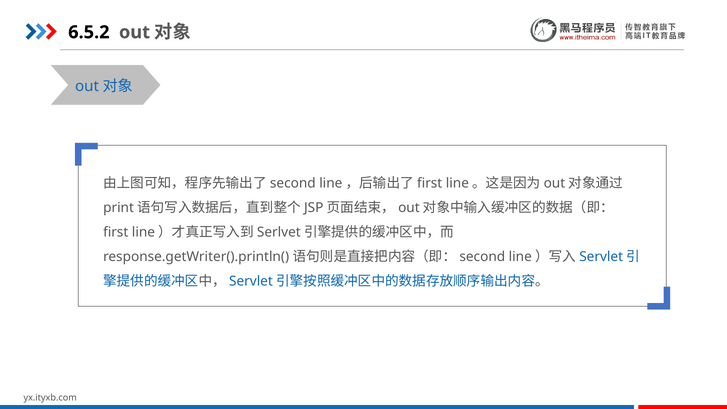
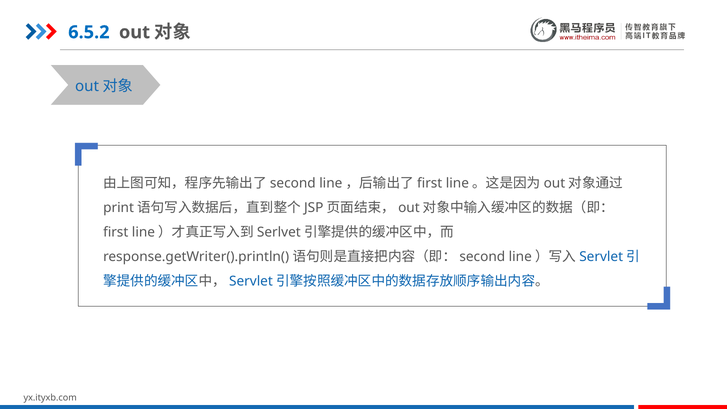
6.5.2 colour: black -> blue (89, 32)
